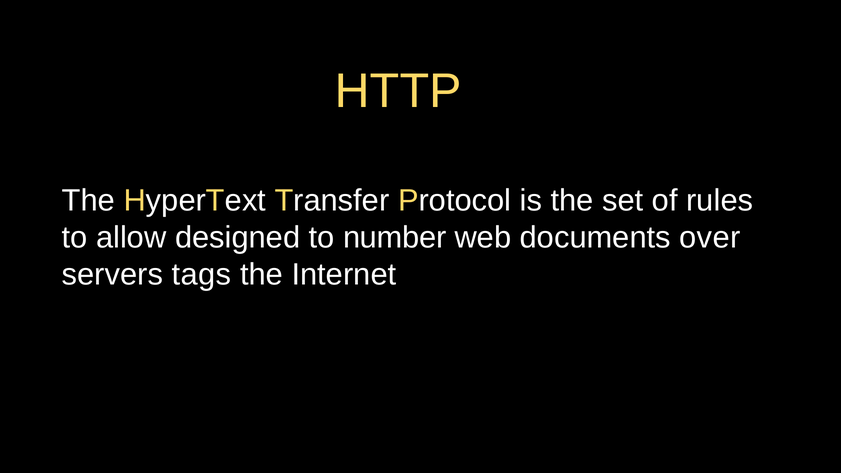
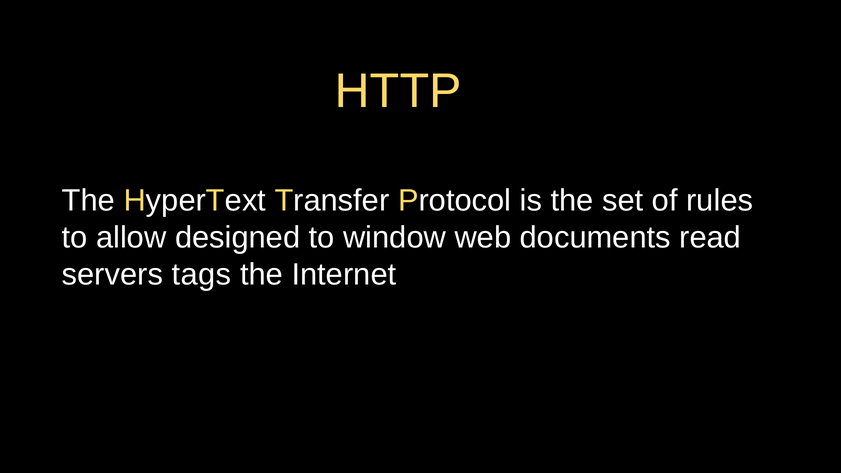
number: number -> window (395, 238)
over: over -> read (710, 238)
